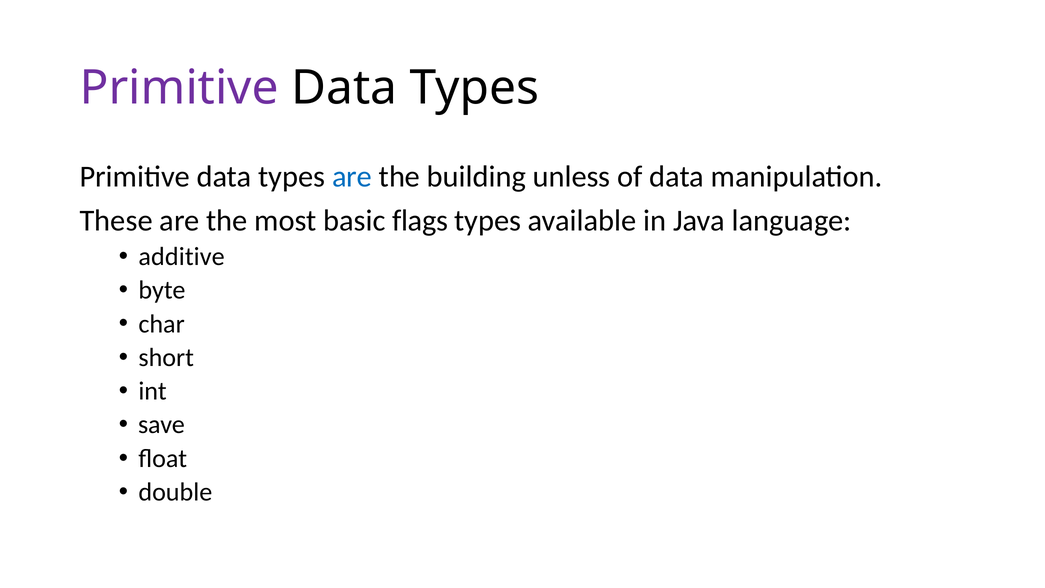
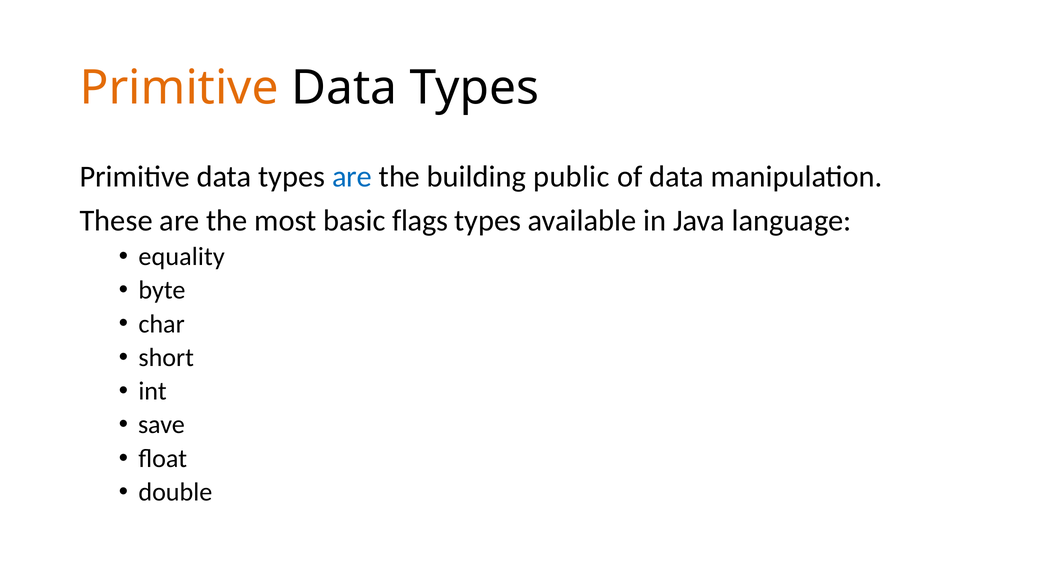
Primitive colour: purple -> orange (179, 88)
unless: unless -> public (571, 177)
additive: additive -> equality (182, 257)
